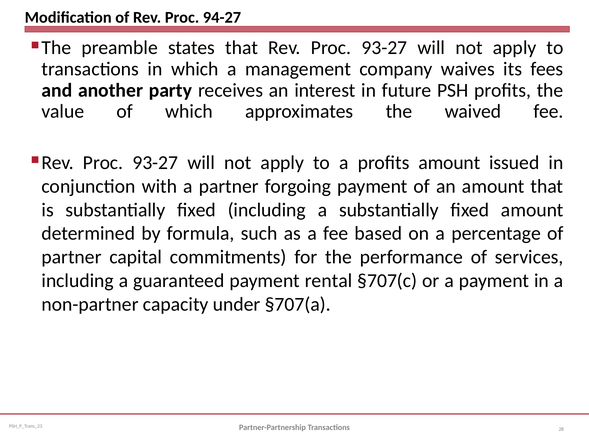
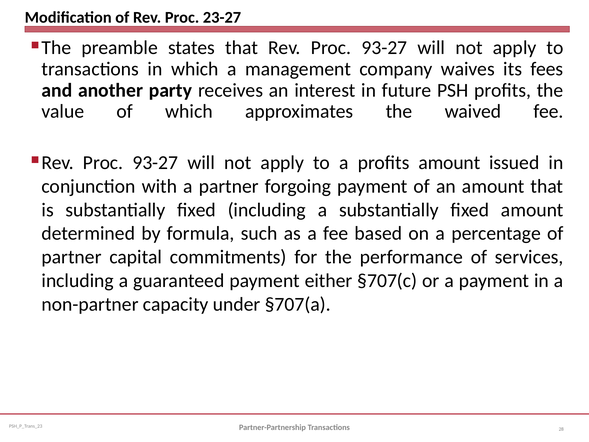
94-27: 94-27 -> 23-27 (222, 18)
rental: rental -> either (329, 280)
